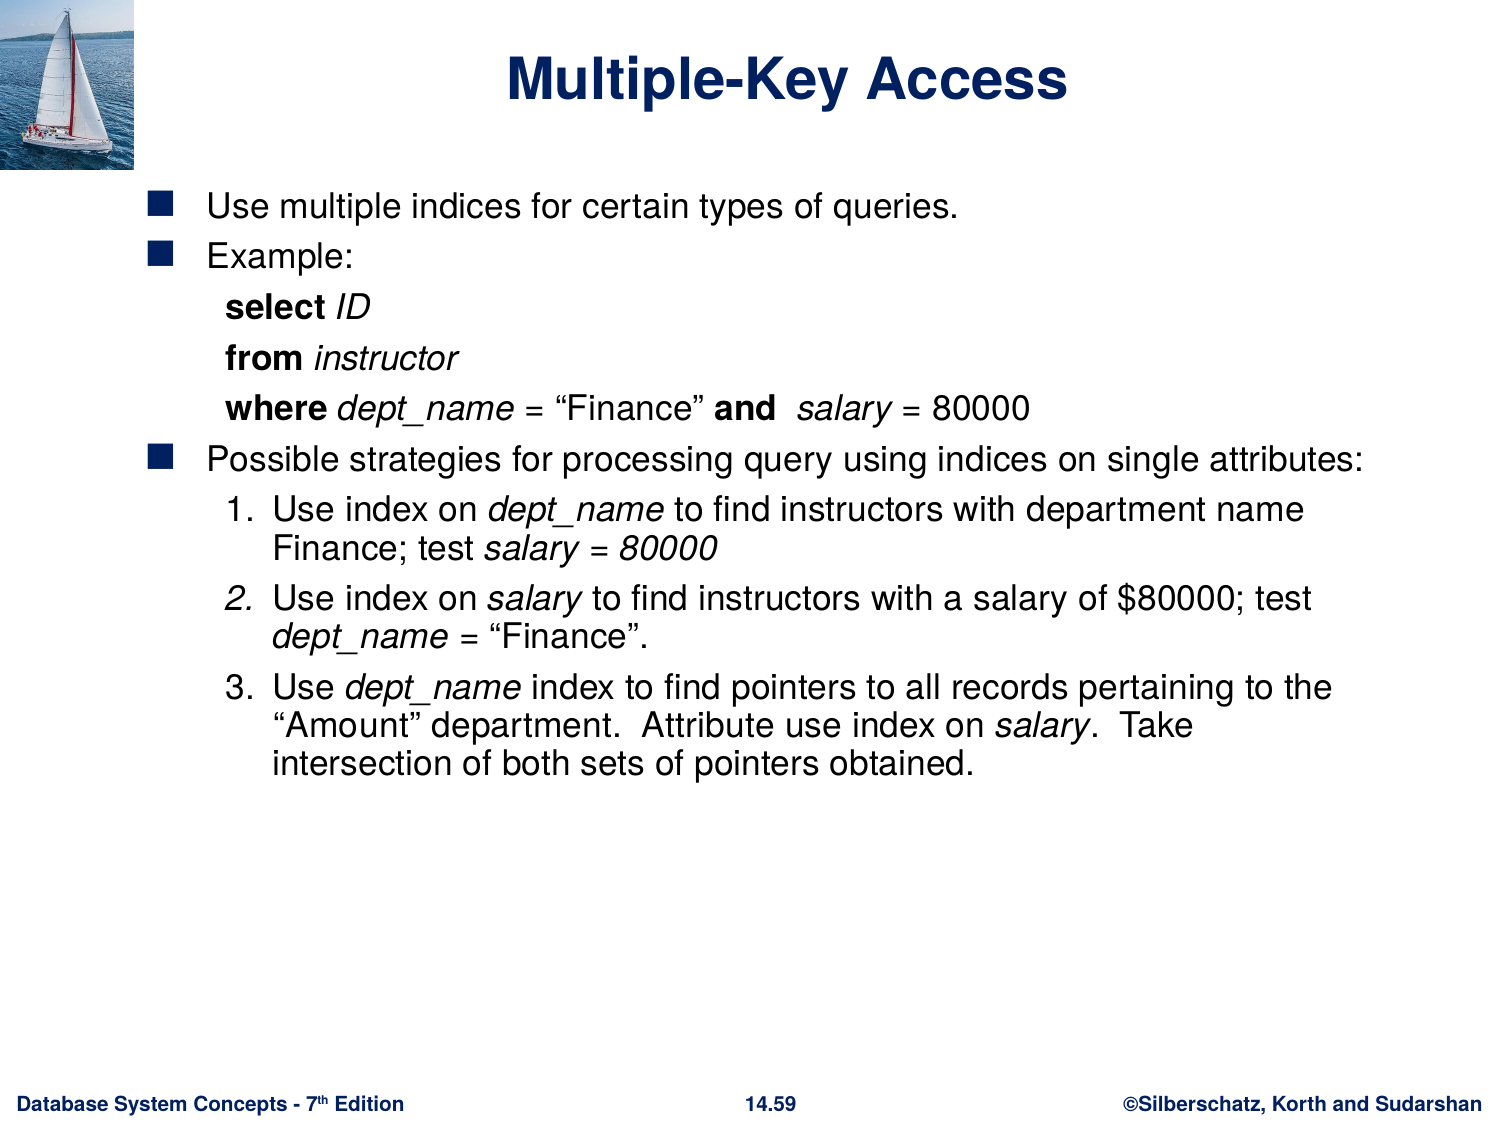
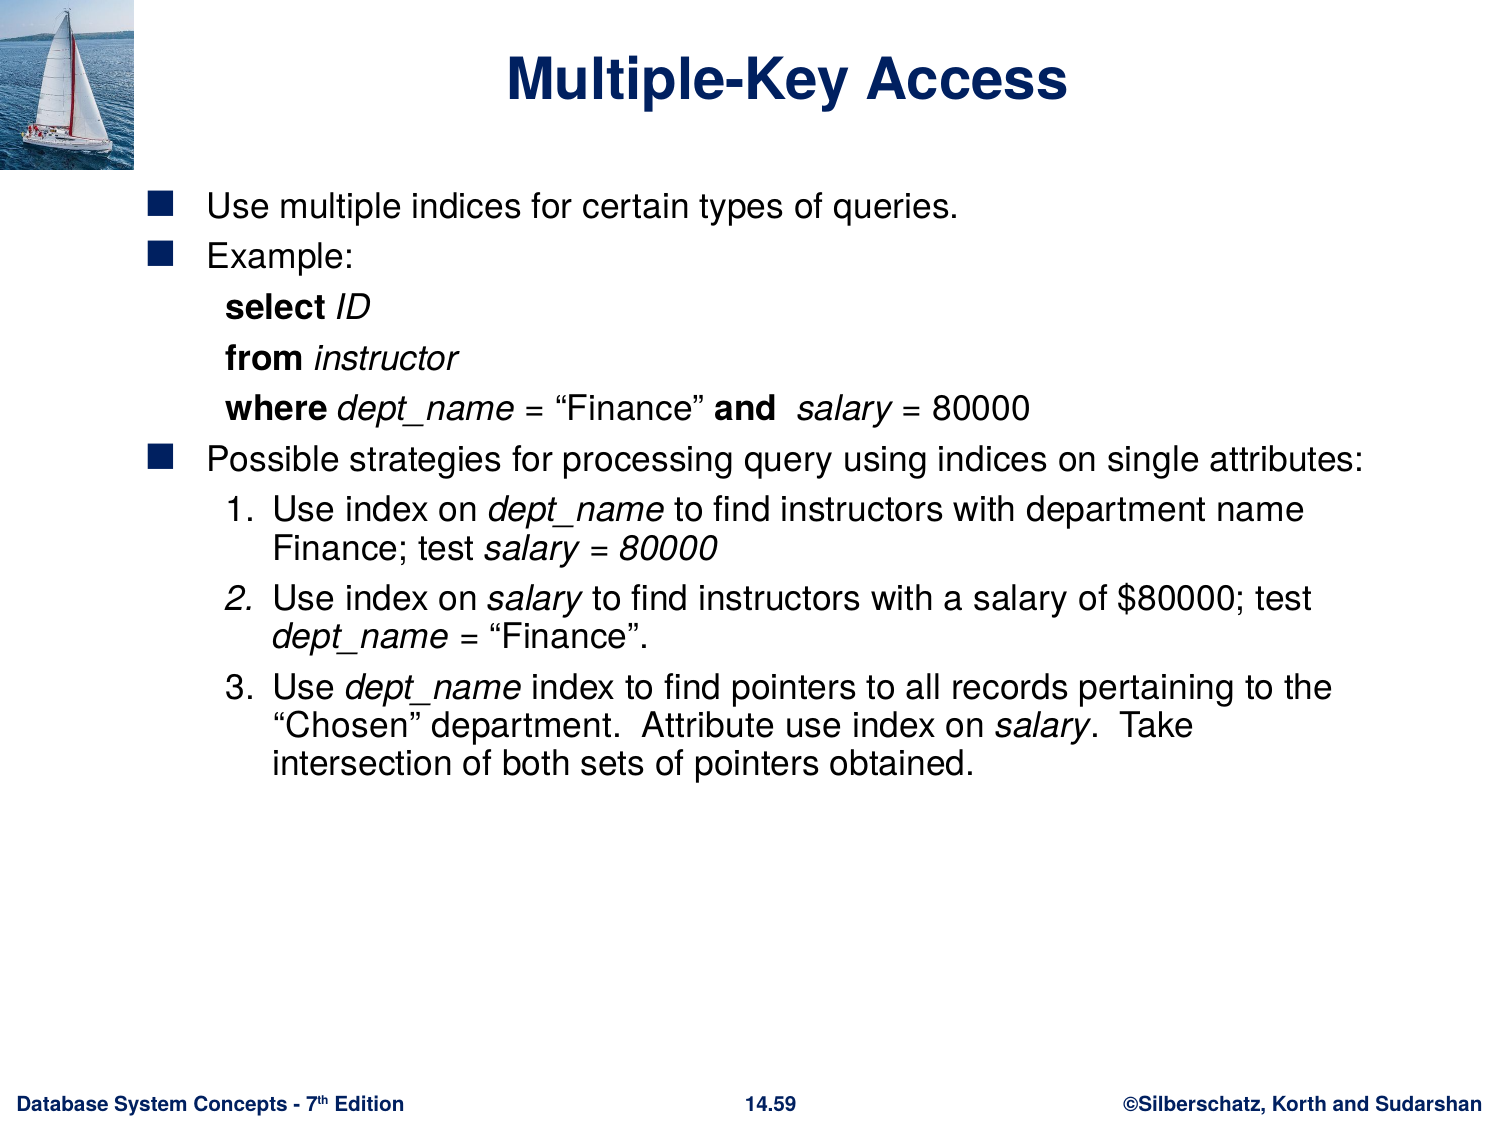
Amount: Amount -> Chosen (347, 726)
